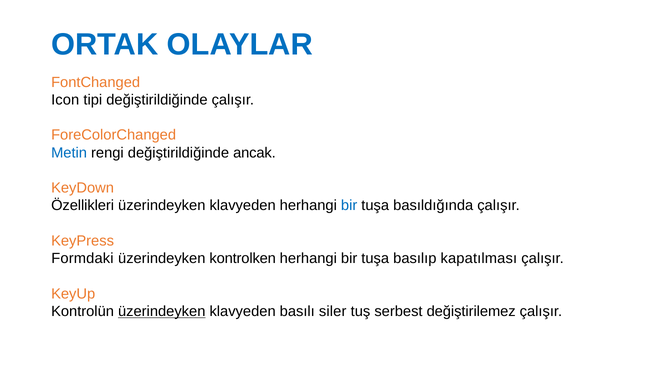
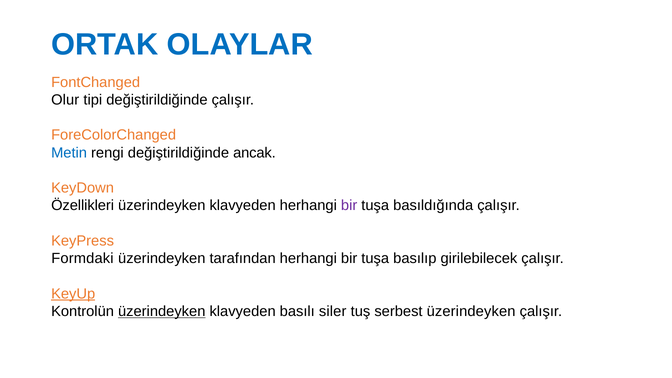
Icon: Icon -> Olur (65, 100)
bir colour: blue -> purple (349, 206)
kontrolken: kontrolken -> tarafından (243, 259)
kapatılması: kapatılması -> girilebilecek (479, 259)
KeyUp underline: none -> present (73, 294)
serbest değiştirilemez: değiştirilemez -> üzerindeyken (471, 311)
